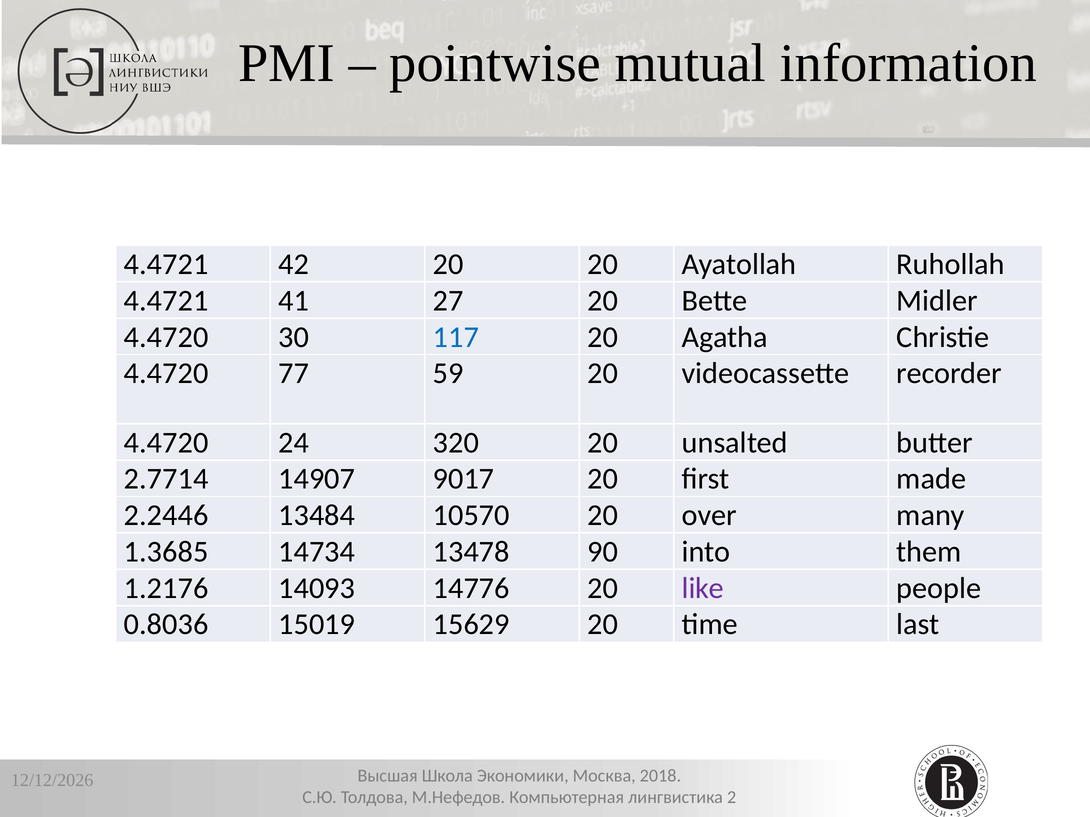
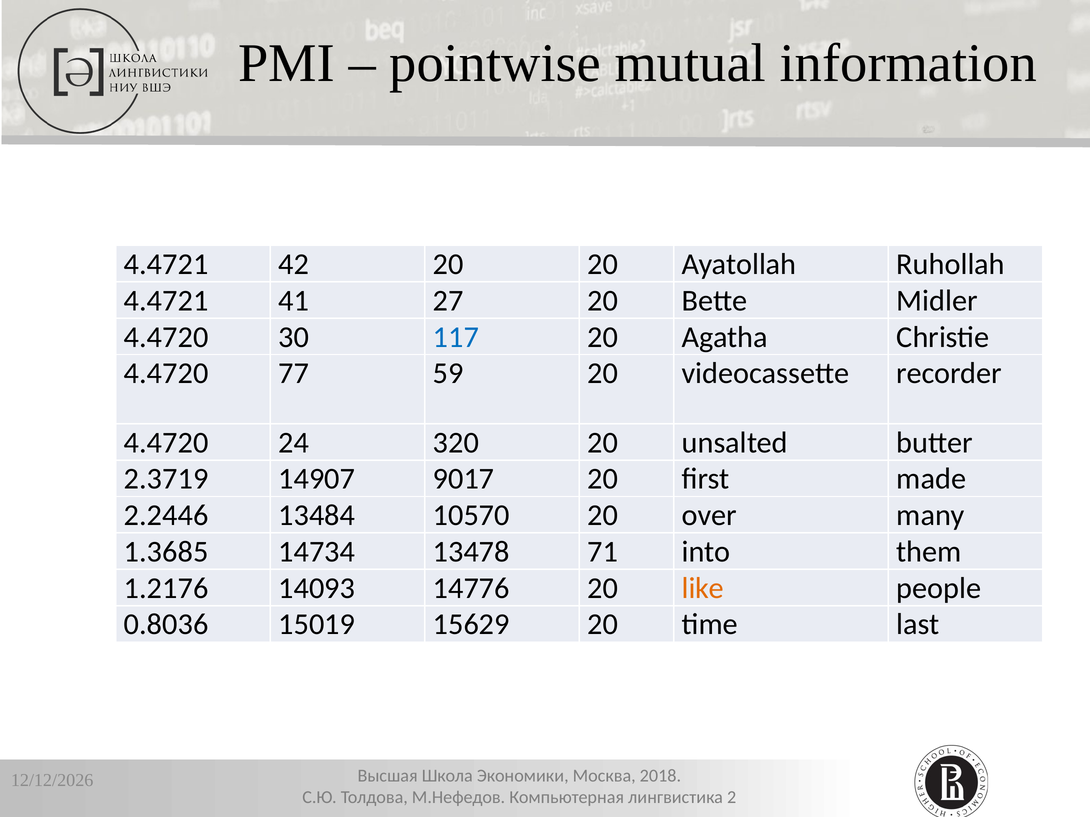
2.7714: 2.7714 -> 2.3719 (166, 479)
90: 90 -> 71 (603, 552)
like colour: purple -> orange (703, 588)
